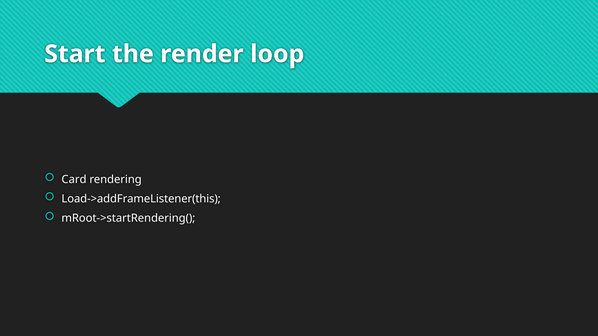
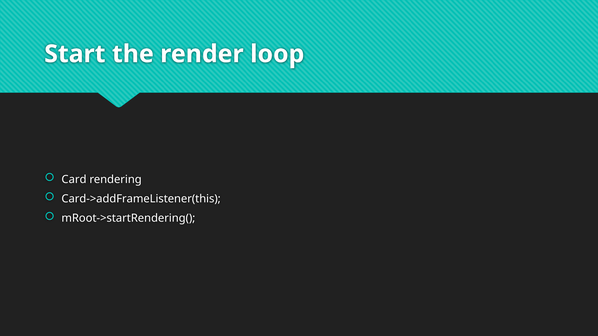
Load->addFrameListener(this: Load->addFrameListener(this -> Card->addFrameListener(this (141, 199)
